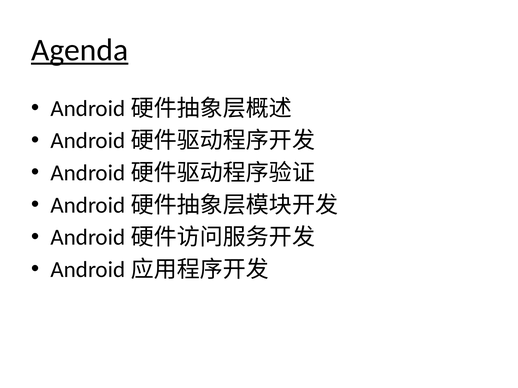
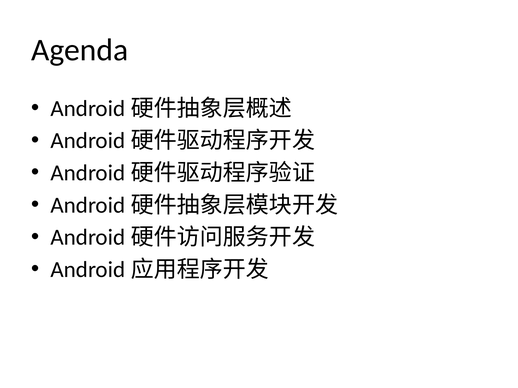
Agenda underline: present -> none (80, 50)
